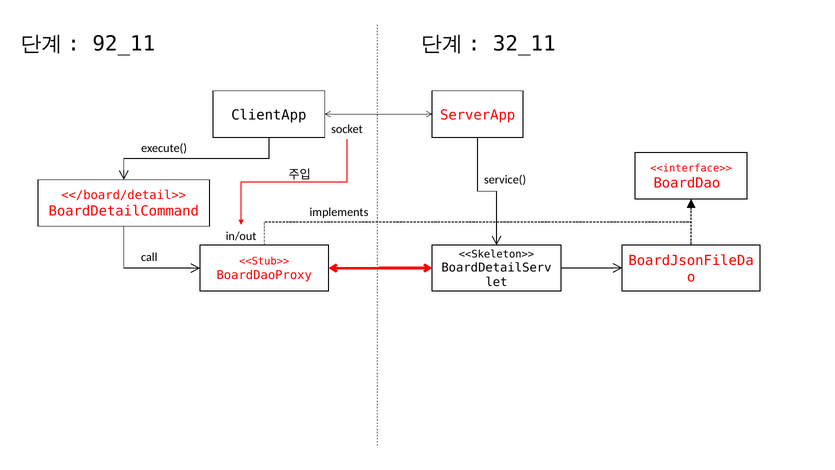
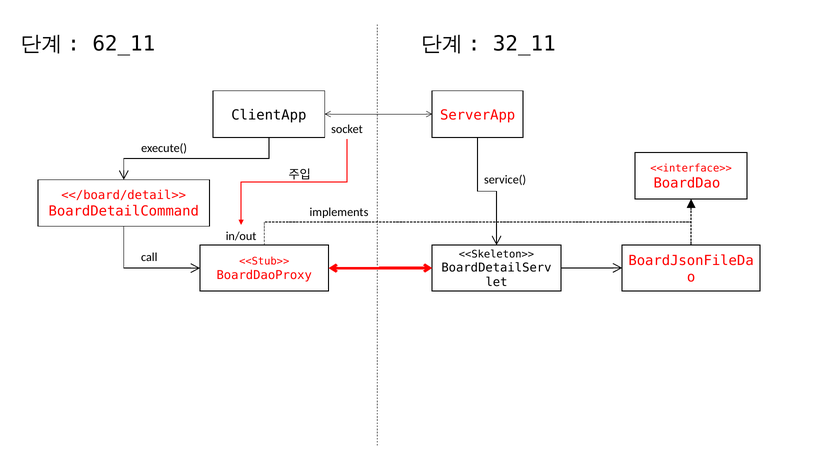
92_11: 92_11 -> 62_11 (124, 44)
